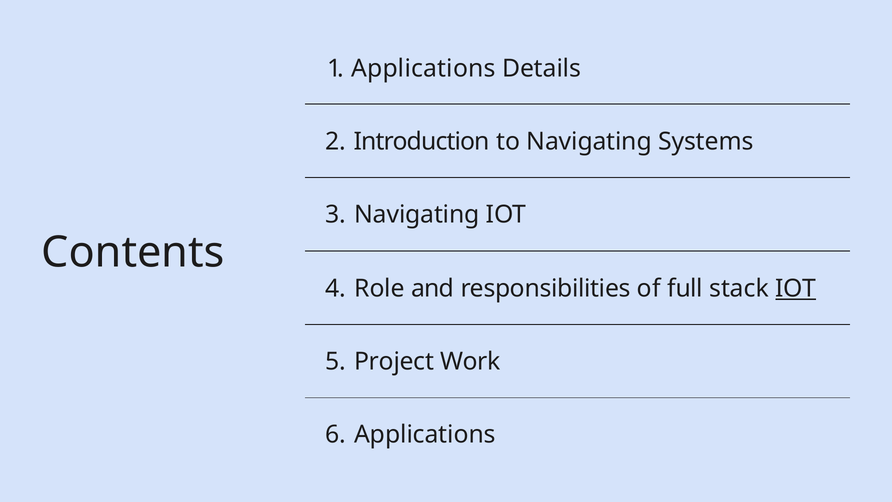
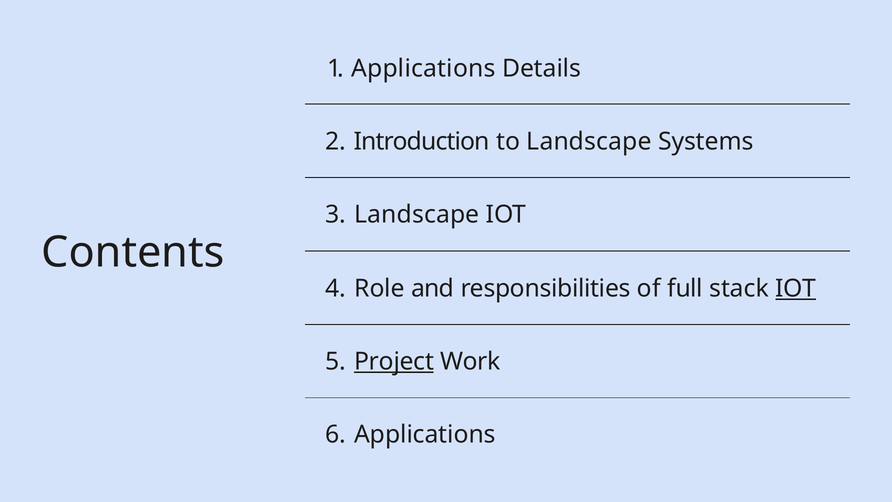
to Navigating: Navigating -> Landscape (589, 142)
Navigating: Navigating -> Landscape (417, 215)
Project underline: none -> present (394, 361)
